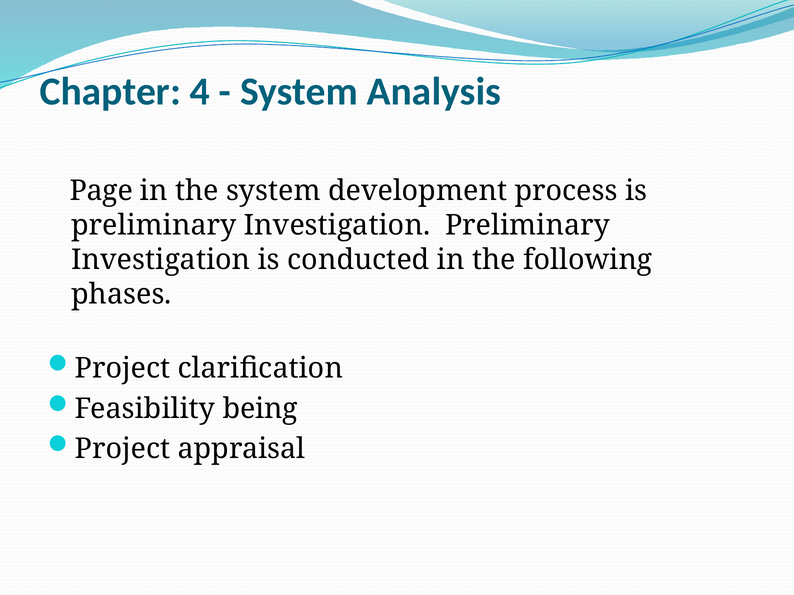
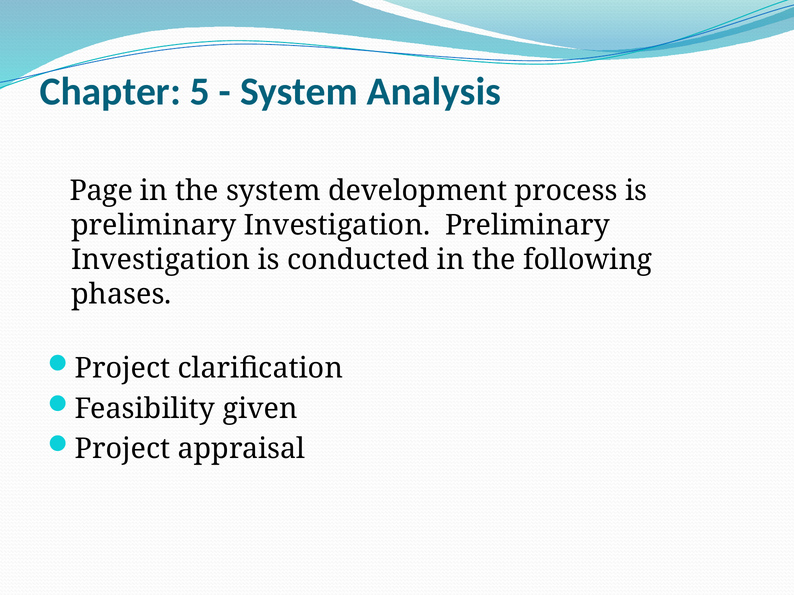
4: 4 -> 5 (200, 92)
being: being -> given (260, 409)
